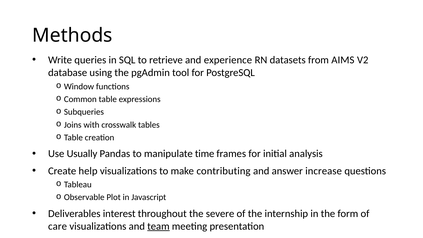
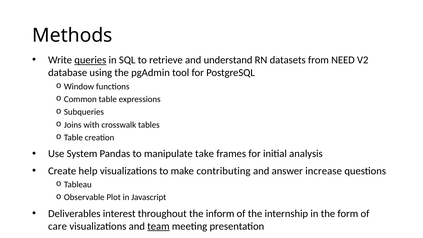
queries underline: none -> present (90, 60)
experience: experience -> understand (228, 60)
AIMS: AIMS -> NEED (343, 60)
Usually: Usually -> System (82, 154)
time: time -> take (205, 154)
severe: severe -> inform (220, 214)
